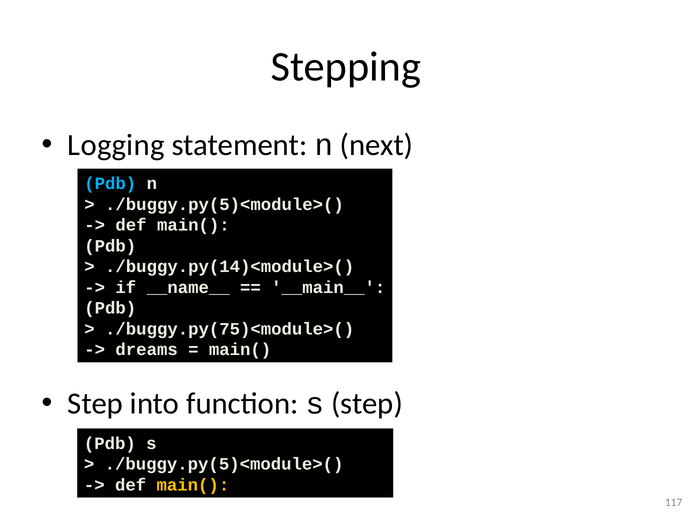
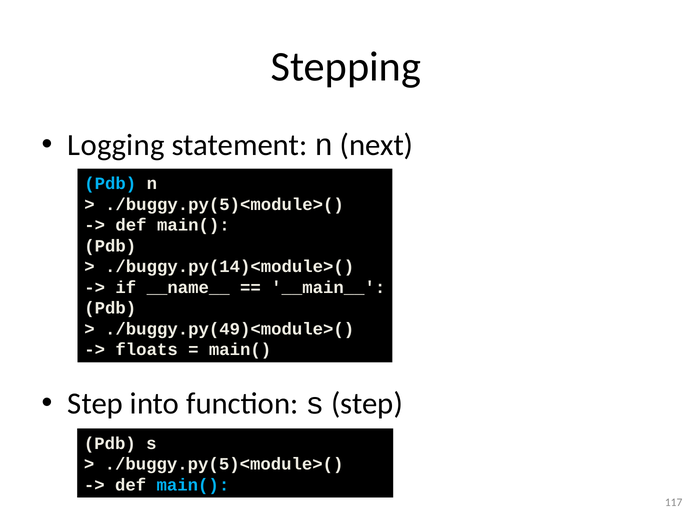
./buggy.py(75)<module>(: ./buggy.py(75)<module>( -> ./buggy.py(49)<module>( (230, 329)
dreams: dreams -> floats (147, 350)
main( colour: yellow -> light blue (193, 485)
